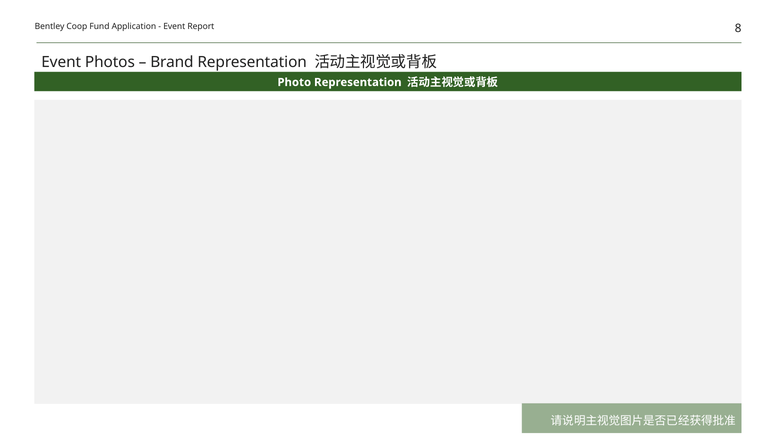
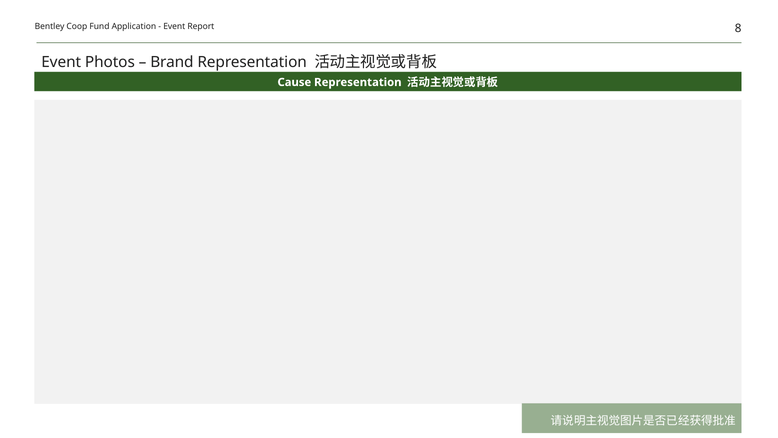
Photo: Photo -> Cause (294, 82)
